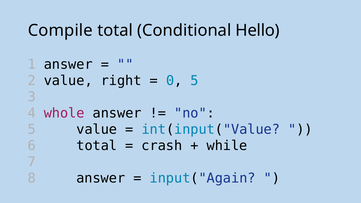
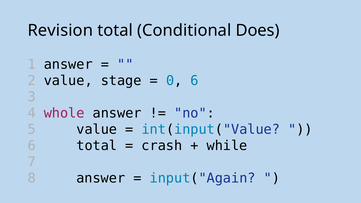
Compile: Compile -> Revision (60, 30)
Hello: Hello -> Does (258, 30)
right: right -> stage (121, 81)
0 5: 5 -> 6 (195, 81)
